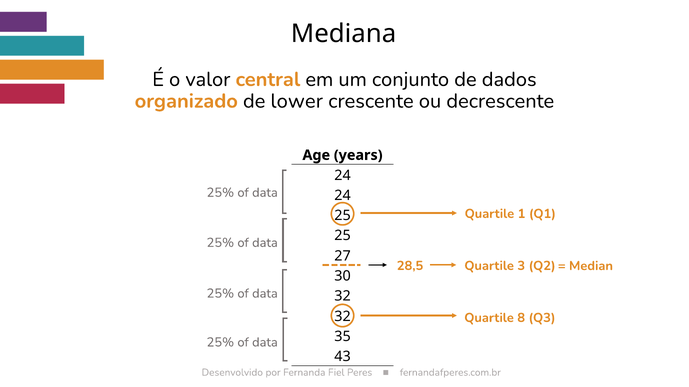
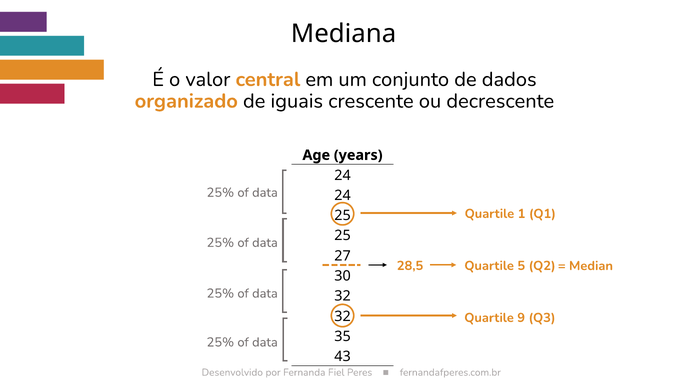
lower: lower -> iguais (297, 101)
3: 3 -> 5 (521, 266)
8: 8 -> 9 (521, 318)
